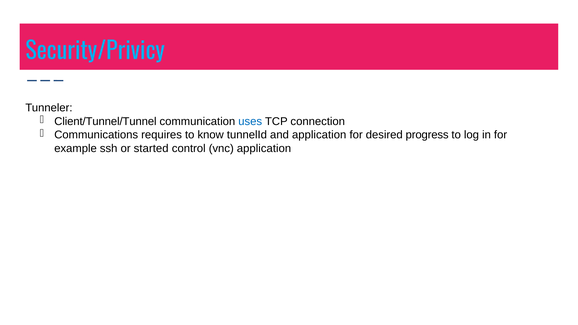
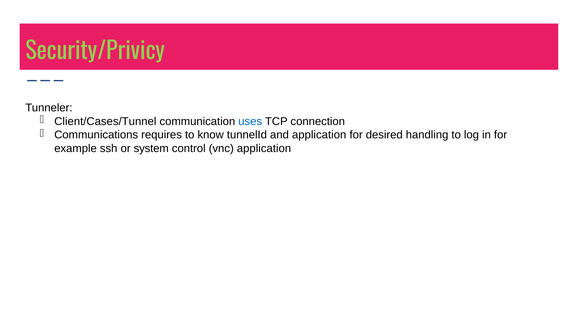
Security/Privicy colour: light blue -> light green (95, 51)
Client/Tunnel/Tunnel: Client/Tunnel/Tunnel -> Client/Cases/Tunnel (105, 121)
progress: progress -> handling (427, 135)
started: started -> system (151, 148)
